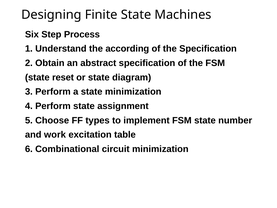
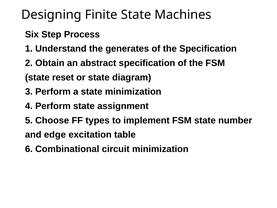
according: according -> generates (127, 49)
work: work -> edge (55, 135)
